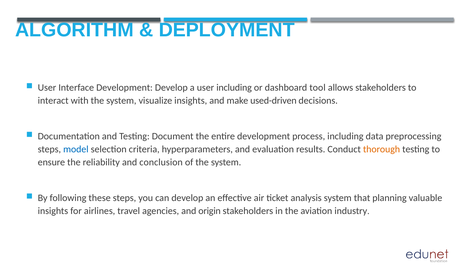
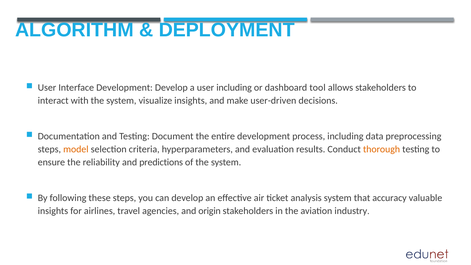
used-driven: used-driven -> user-driven (273, 101)
model colour: blue -> orange (76, 149)
conclusion: conclusion -> predictions (161, 162)
planning: planning -> accuracy (390, 198)
